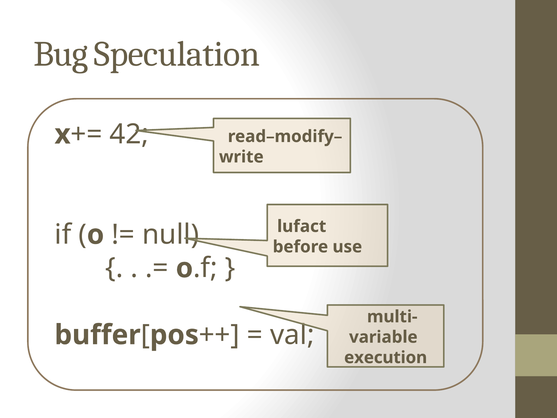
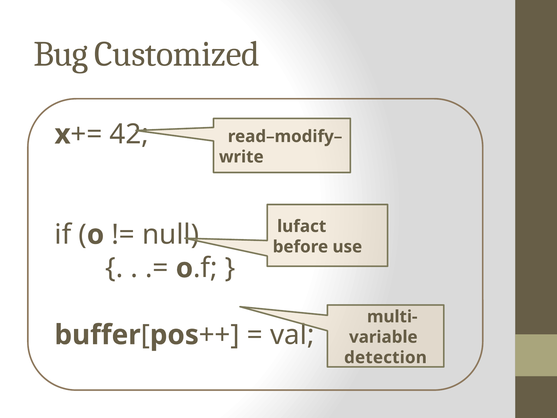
Speculation: Speculation -> Customized (177, 54)
execution: execution -> detection (385, 357)
